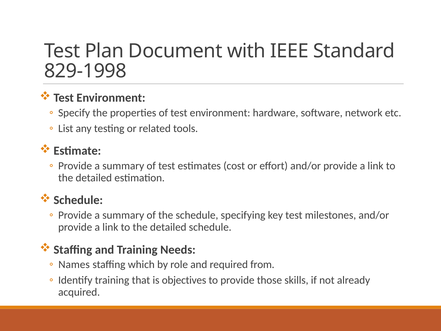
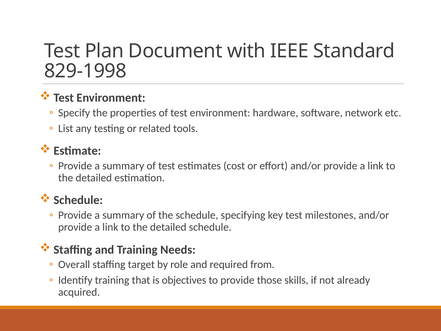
Names: Names -> Overall (74, 264)
which: which -> target (141, 264)
